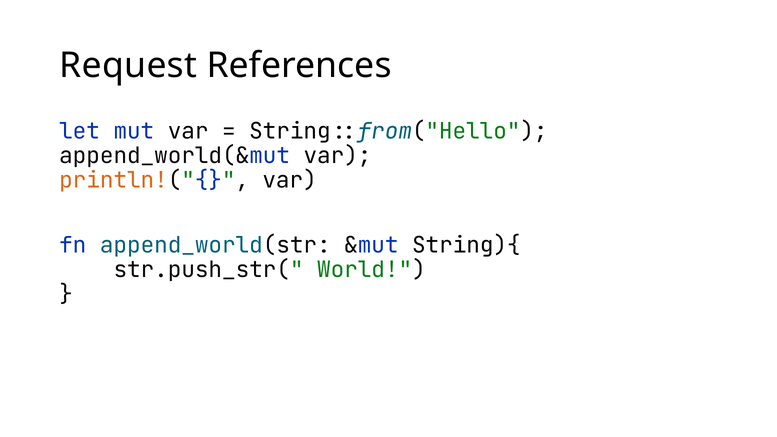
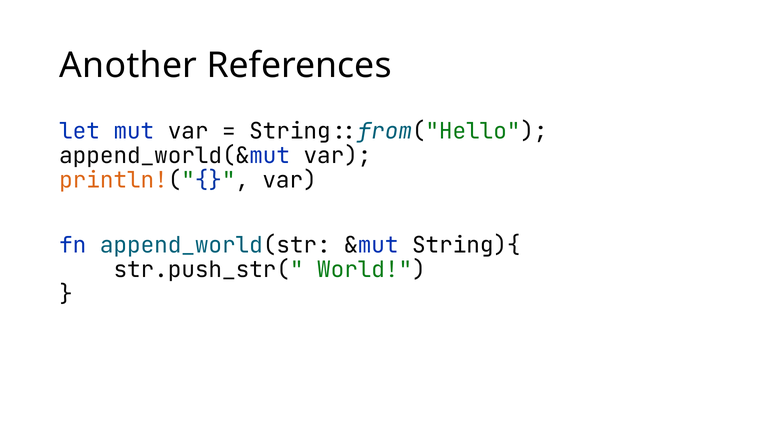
Request: Request -> Another (128, 65)
